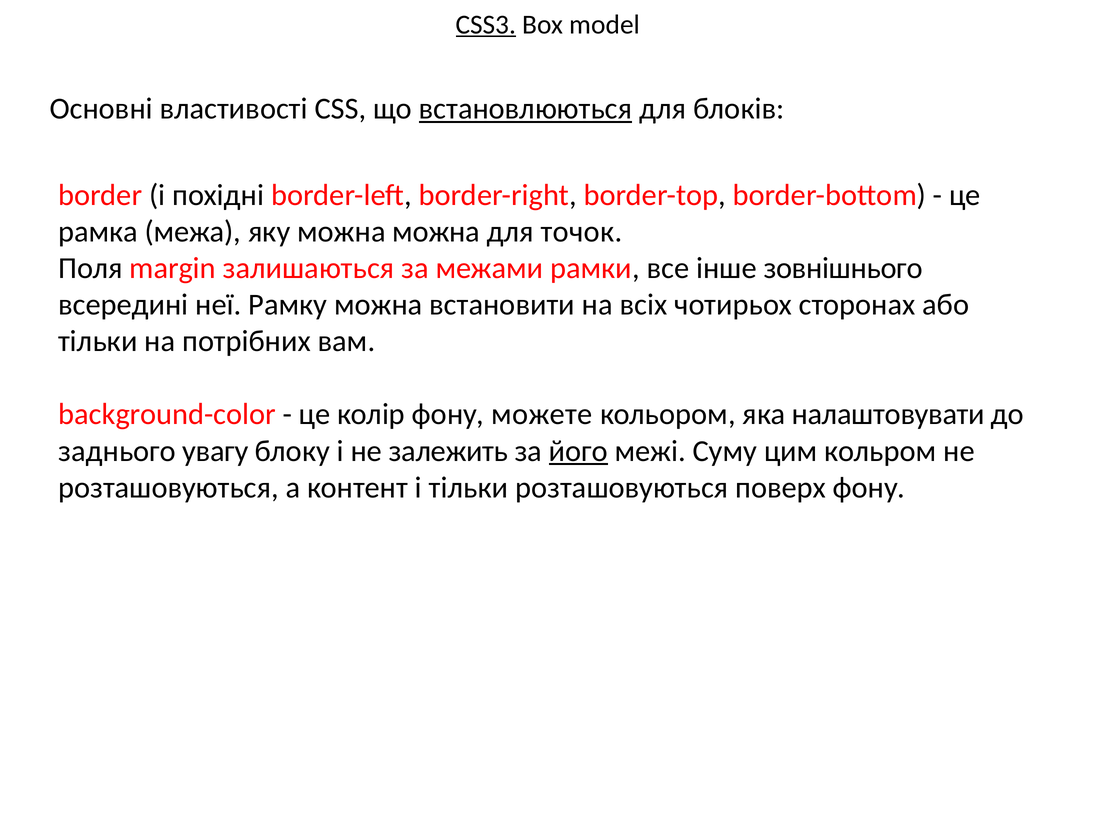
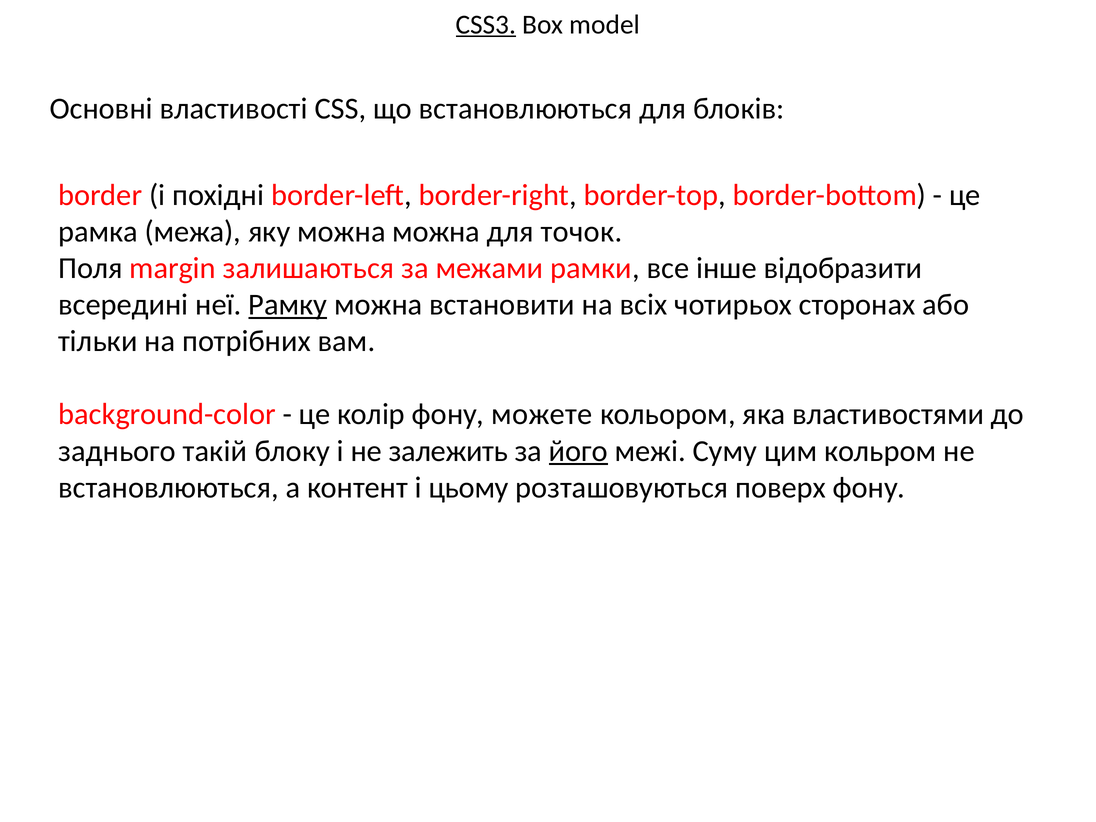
встановлюються underline: present -> none (526, 109)
зовнішнього: зовнішнього -> відобразити (843, 268)
Рамку underline: none -> present (288, 305)
налаштовувати: налаштовувати -> властивостями (888, 414)
увагу: увагу -> такій (215, 451)
розташовуються: розташовуються -> встановлюються (168, 488)
і тільки: тільки -> цьому (469, 488)
